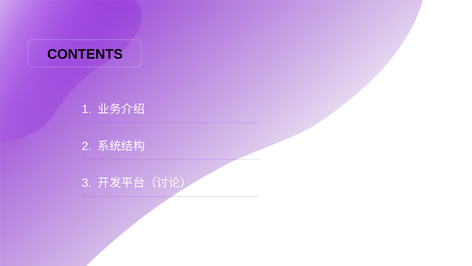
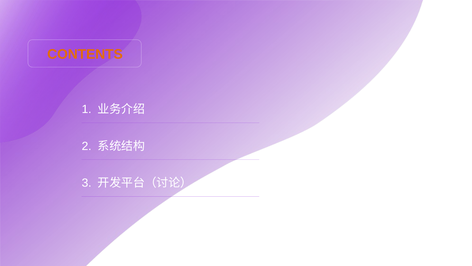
CONTENTS colour: black -> orange (85, 54)
